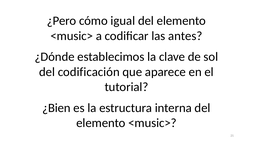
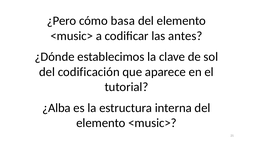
igual: igual -> basa (123, 21)
¿Bien: ¿Bien -> ¿Alba (56, 108)
